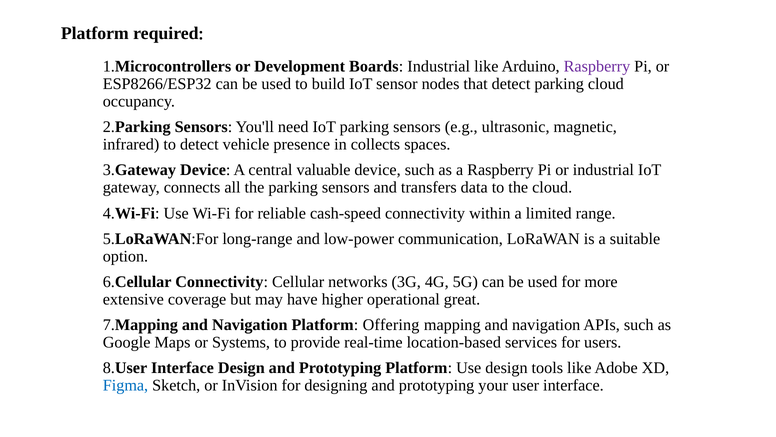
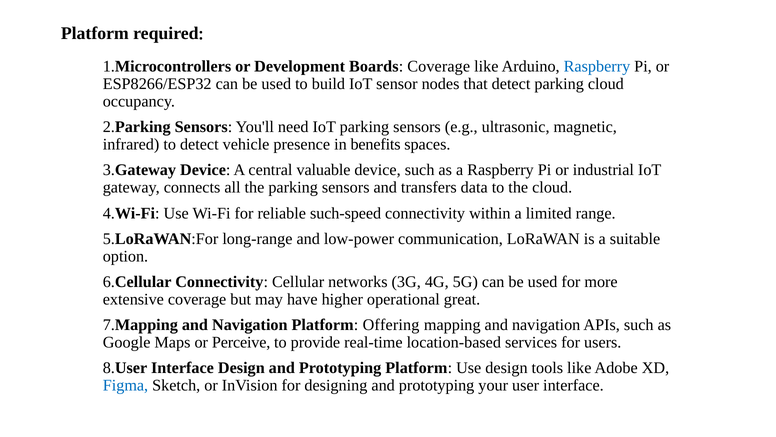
Boards Industrial: Industrial -> Coverage (439, 66)
Raspberry colour: purple -> blue (597, 66)
collects: collects -> benefits (376, 144)
cash-speed: cash-speed -> such-speed (346, 213)
Systems: Systems -> Perceive (241, 342)
